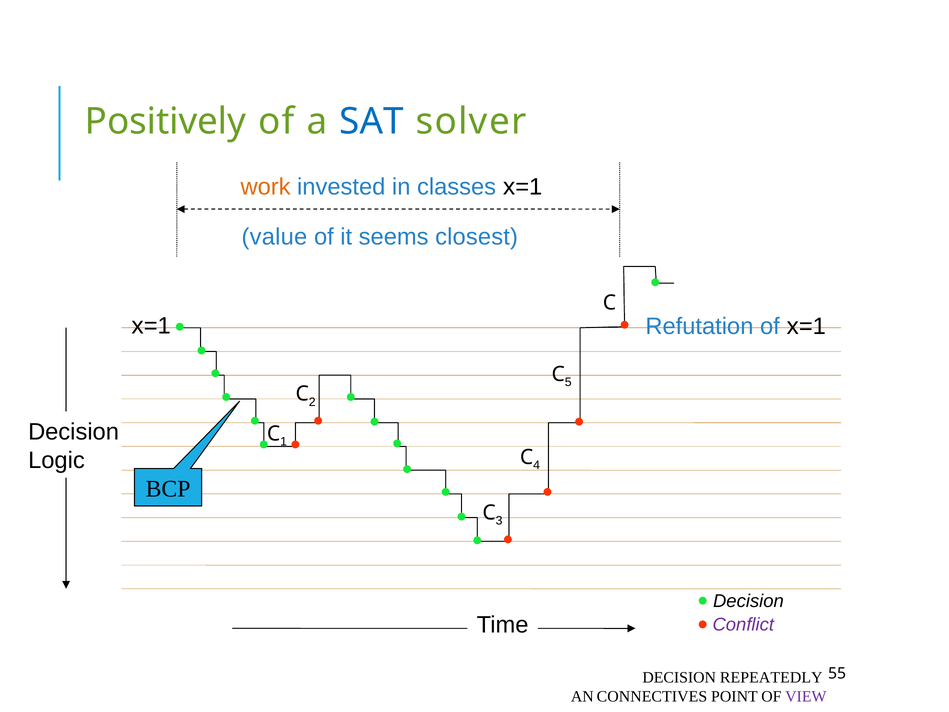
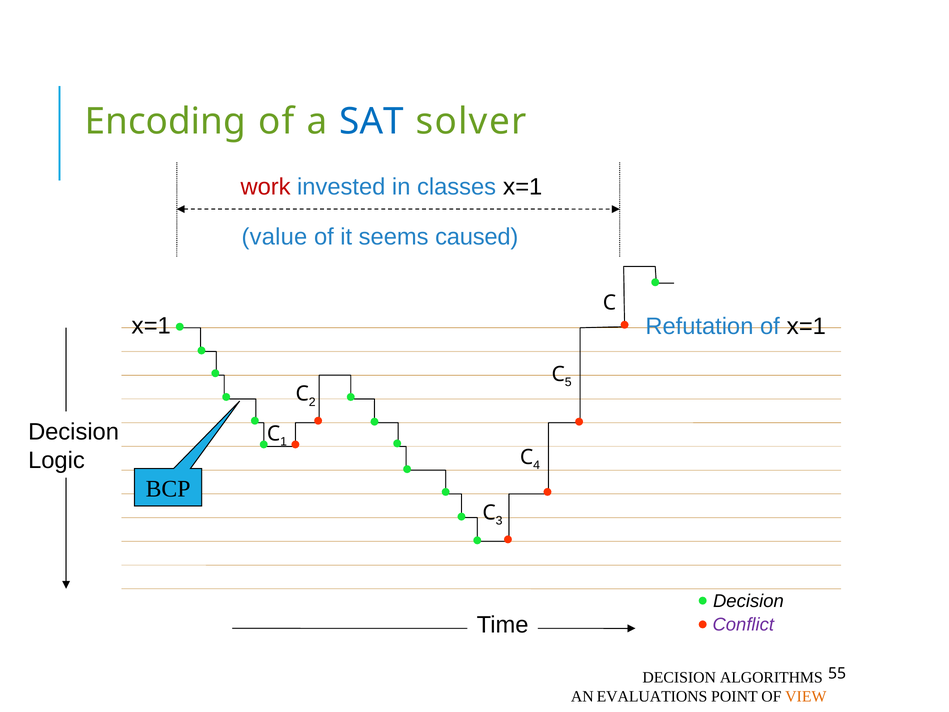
Positively: Positively -> Encoding (165, 122)
work colour: orange -> red (266, 187)
closest: closest -> caused (477, 237)
REPEATEDLY: REPEATEDLY -> ALGORITHMS (771, 677)
CONNECTIVES: CONNECTIVES -> EVALUATIONS (652, 696)
VIEW colour: purple -> orange (806, 696)
